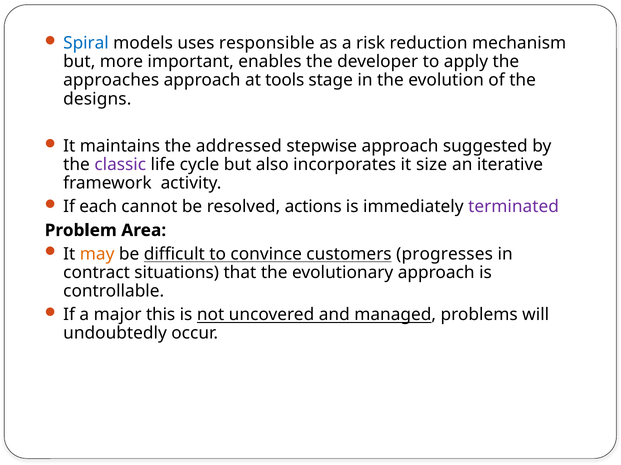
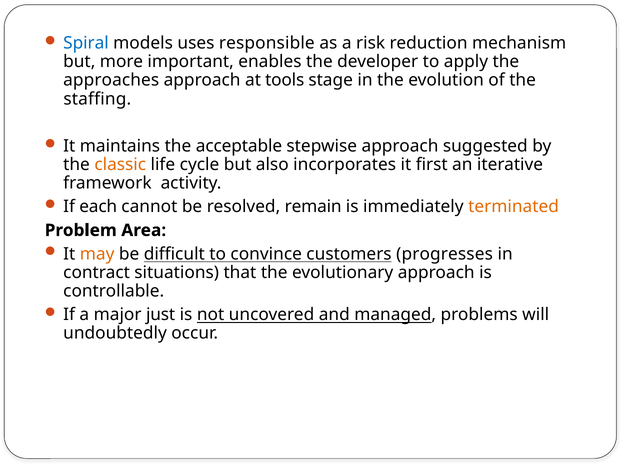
designs: designs -> staffing (97, 99)
addressed: addressed -> acceptable (239, 146)
classic colour: purple -> orange (120, 165)
size: size -> first (432, 165)
actions: actions -> remain (313, 207)
terminated colour: purple -> orange (514, 207)
this: this -> just (161, 315)
